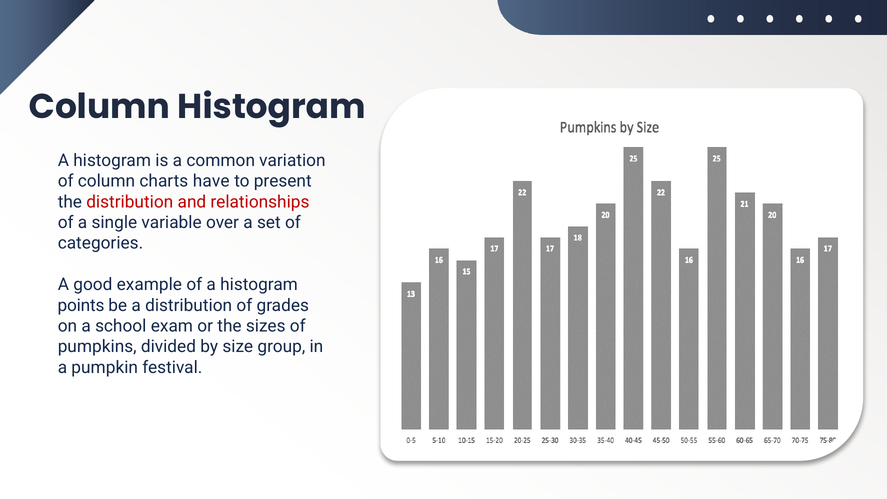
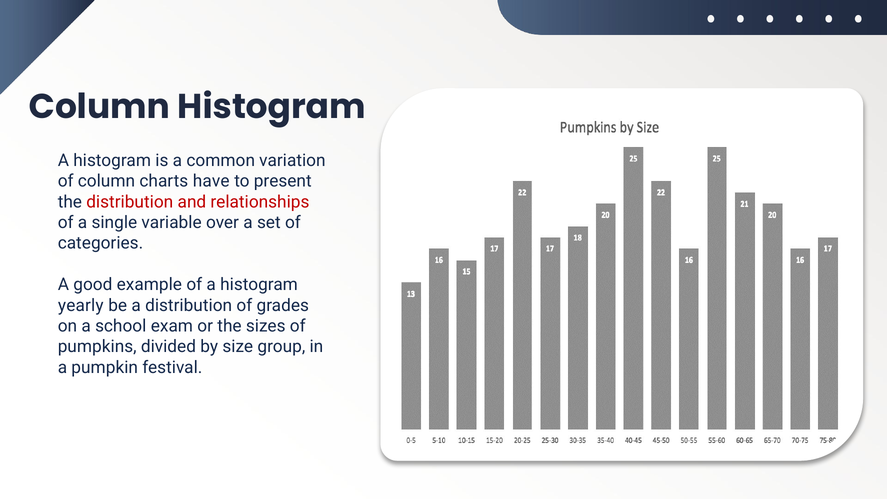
points: points -> yearly (81, 305)
